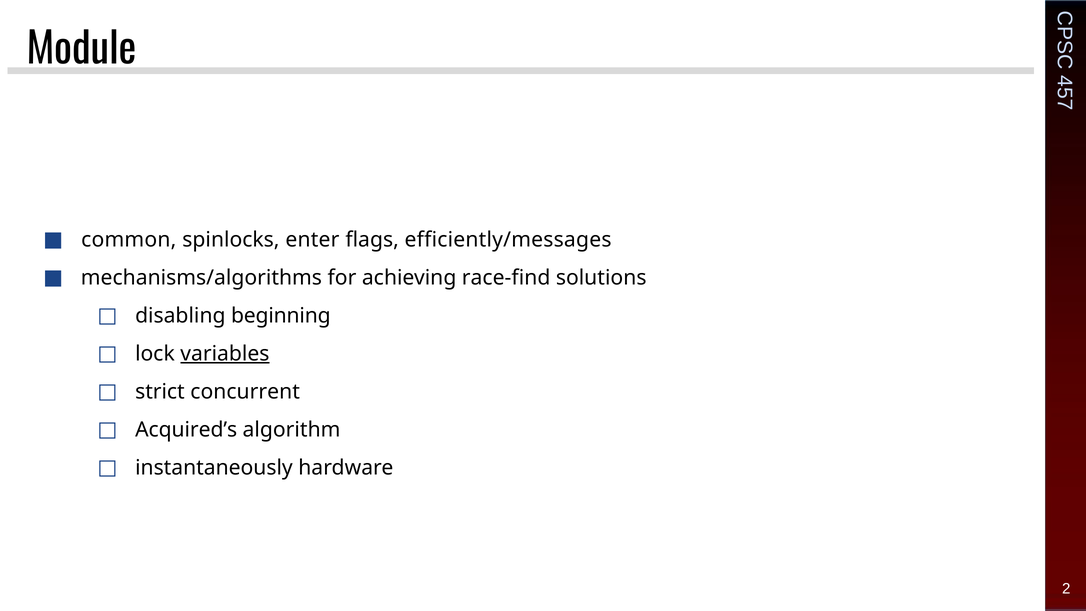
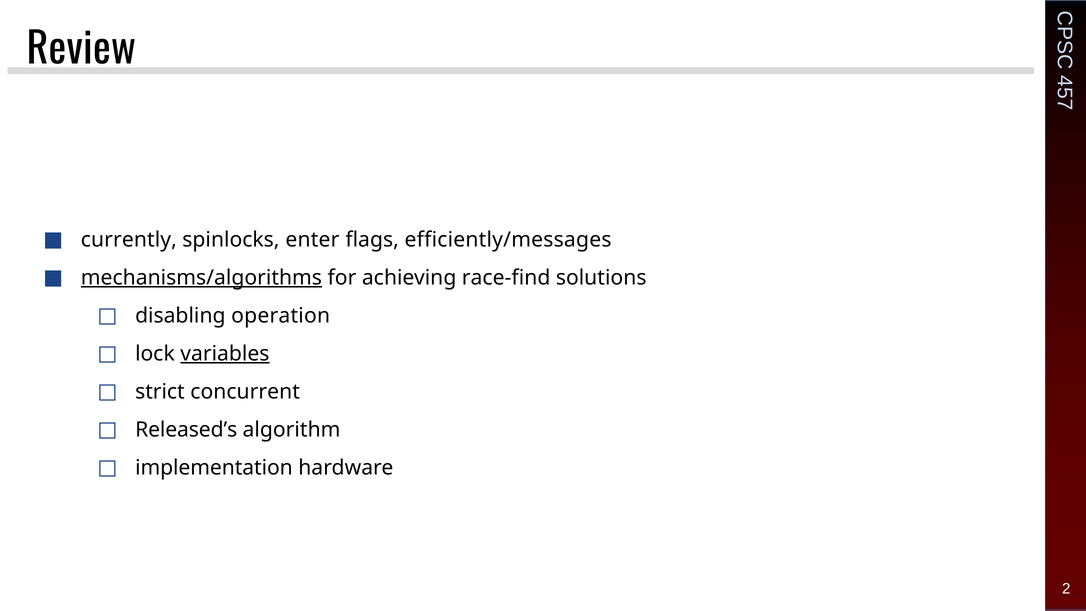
Module: Module -> Review (81, 50)
common: common -> currently (129, 240)
mechanisms/algorithms underline: none -> present (201, 278)
beginning: beginning -> operation (281, 316)
Acquired’s: Acquired’s -> Released’s (186, 430)
instantaneously: instantaneously -> implementation (214, 468)
